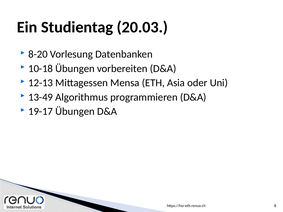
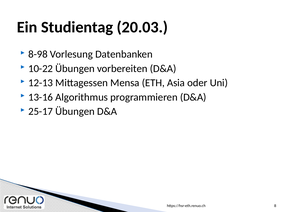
8-20: 8-20 -> 8-98 (38, 54)
10-18: 10-18 -> 10-22 (41, 69)
13-49: 13-49 -> 13-16 (41, 97)
19-17: 19-17 -> 25-17 (41, 112)
